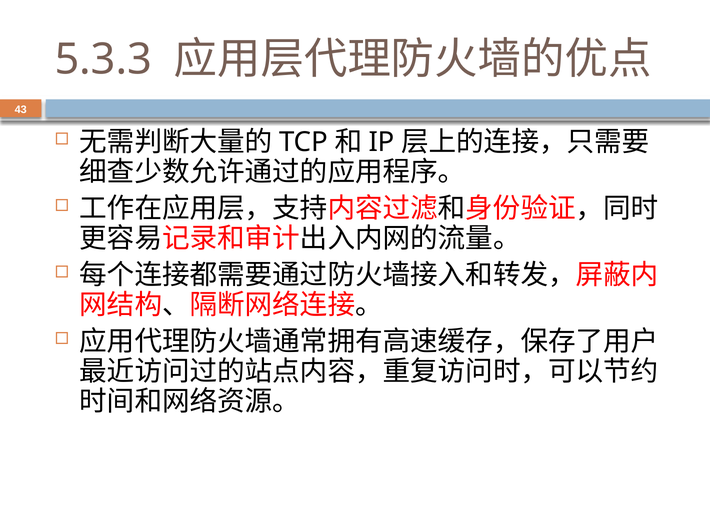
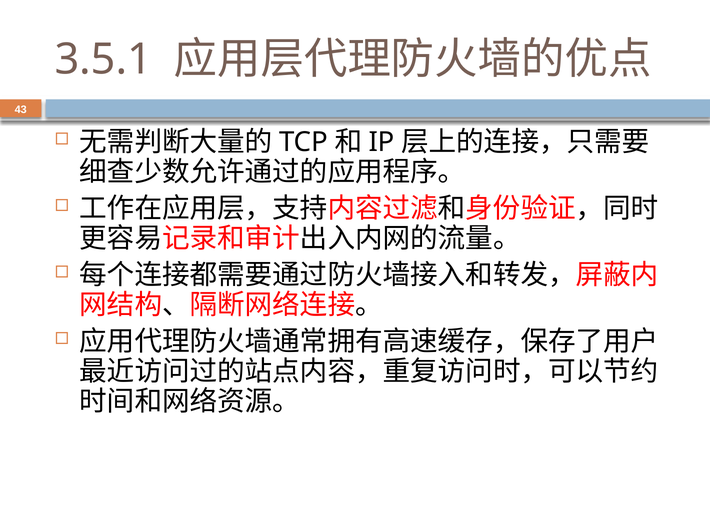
5.3.3: 5.3.3 -> 3.5.1 (103, 59)
